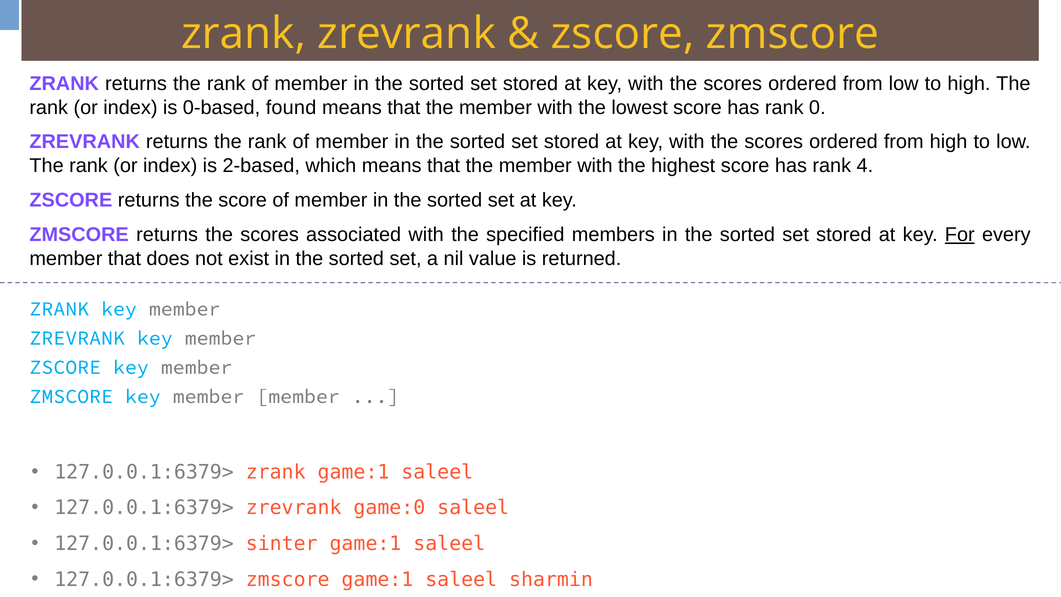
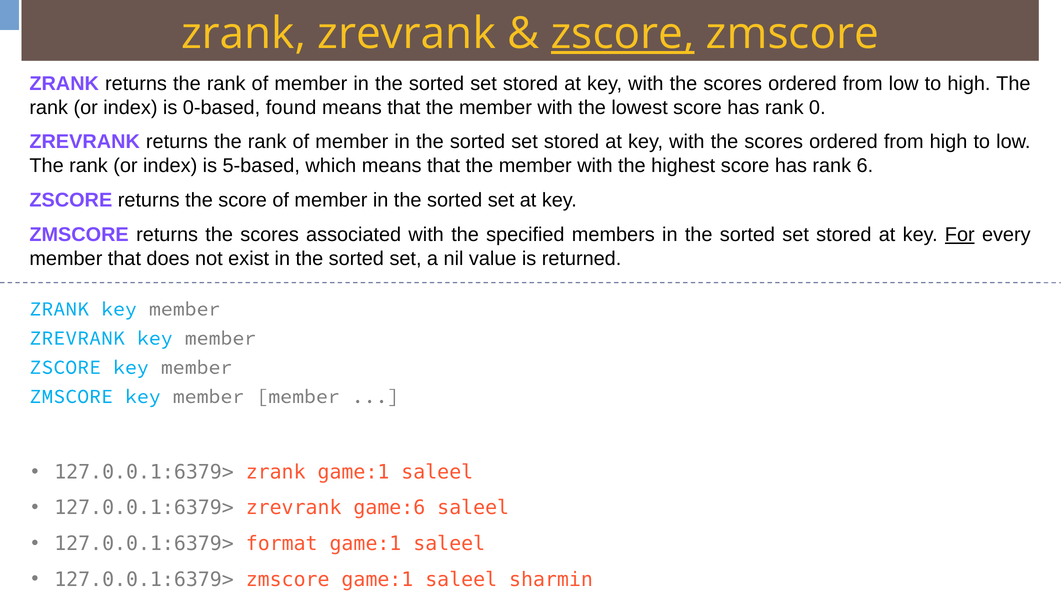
zscore underline: none -> present (623, 34)
2-based: 2-based -> 5-based (261, 166)
4: 4 -> 6 (865, 166)
game:0: game:0 -> game:6 (389, 508)
sinter: sinter -> format (282, 543)
